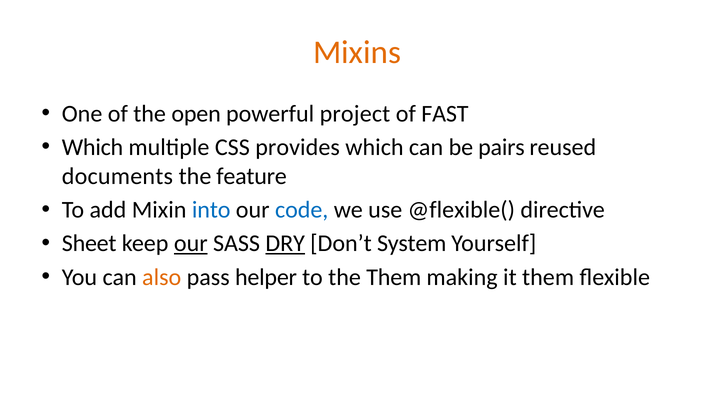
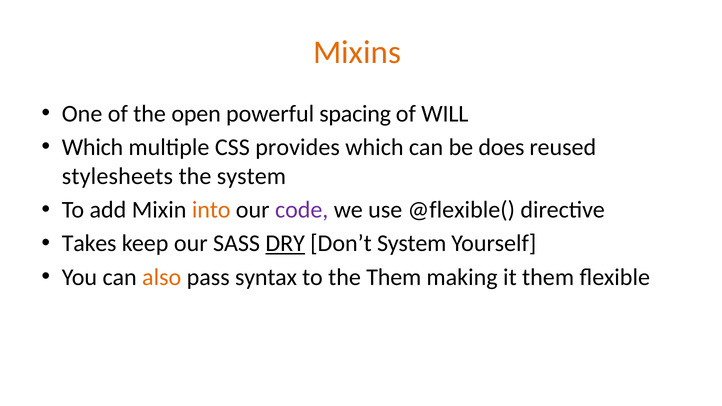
project: project -> spacing (355, 114)
FAST: FAST -> WILL (445, 114)
pairs: pairs -> does (501, 147)
documents: documents -> stylesheets (117, 176)
the feature: feature -> system (251, 176)
into colour: blue -> orange (211, 210)
code colour: blue -> purple (302, 210)
Sheet: Sheet -> Takes (89, 244)
our underline: present -> none (191, 244)
helper: helper -> syntax (266, 277)
